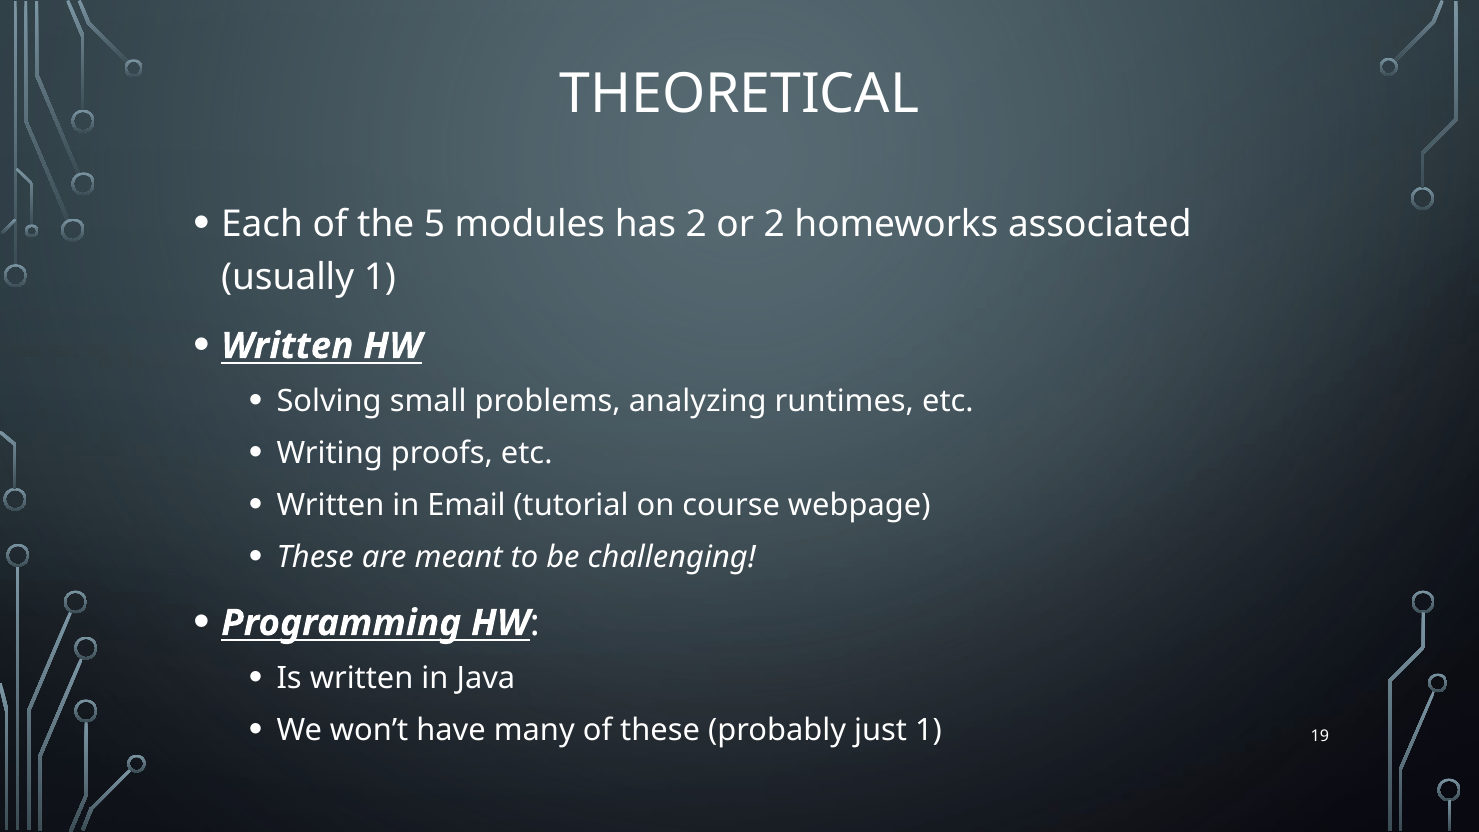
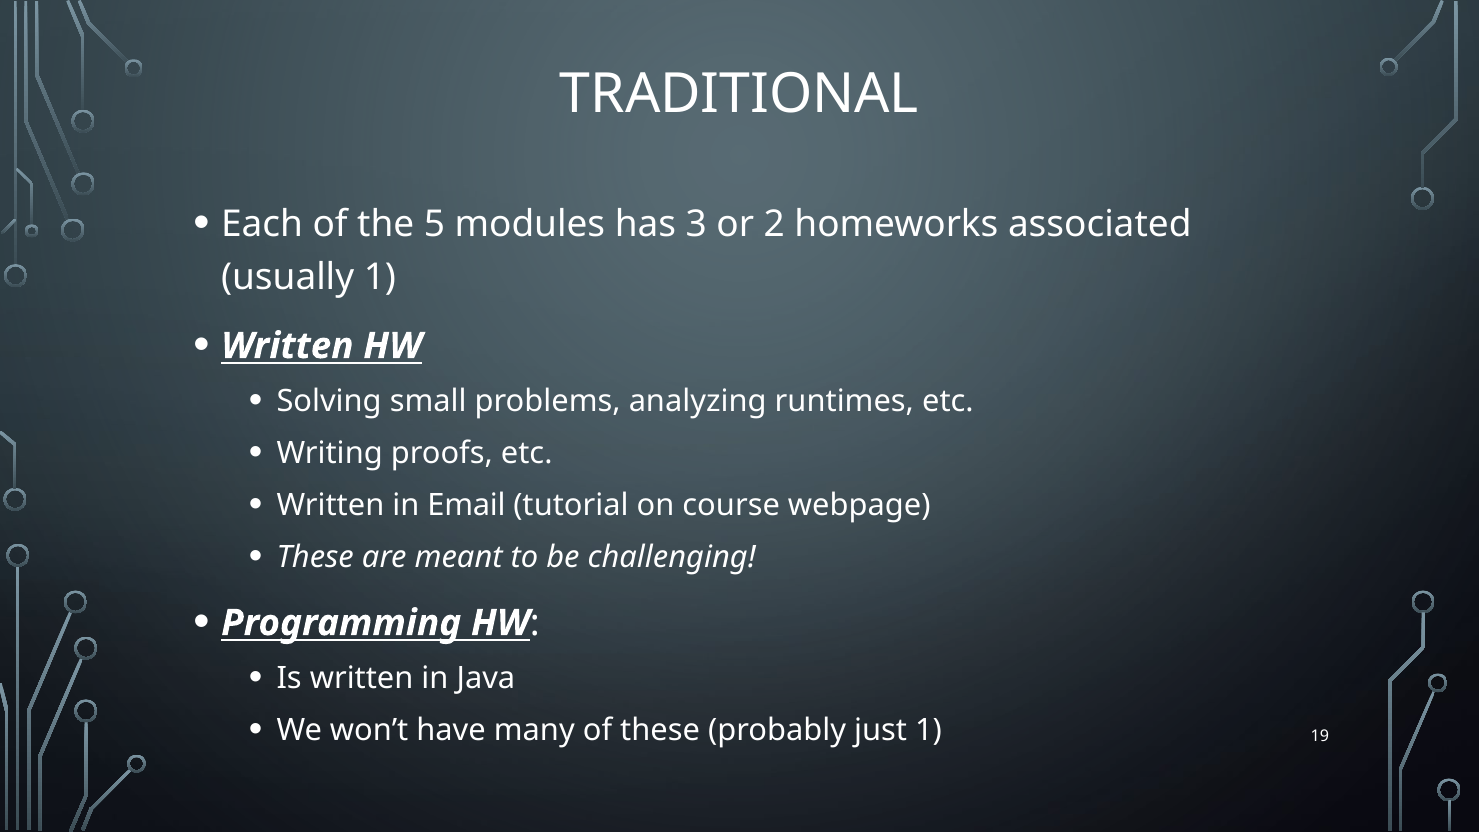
THEORETICAL: THEORETICAL -> TRADITIONAL (739, 94)
has 2: 2 -> 3 (696, 224)
